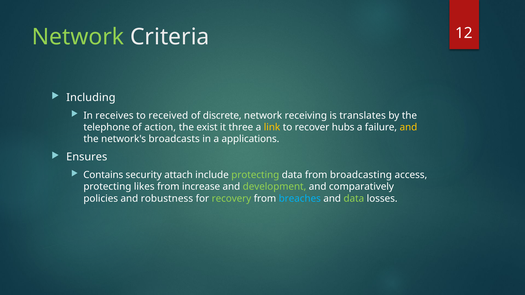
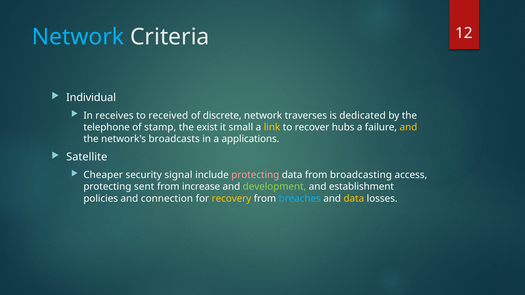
Network colour: light green -> light blue (78, 37)
Including: Including -> Individual (91, 98)
receiving: receiving -> traverses (306, 116)
translates: translates -> dedicated (363, 116)
action: action -> stamp (160, 127)
three: three -> small (241, 127)
Ensures: Ensures -> Satellite (87, 157)
Contains: Contains -> Cheaper (103, 175)
attach: attach -> signal (178, 175)
protecting colour: light green -> pink (255, 175)
likes: likes -> sent (144, 187)
comparatively: comparatively -> establishment (361, 187)
robustness: robustness -> connection (167, 199)
recovery colour: light green -> yellow (231, 199)
data colour: light green -> yellow (354, 199)
